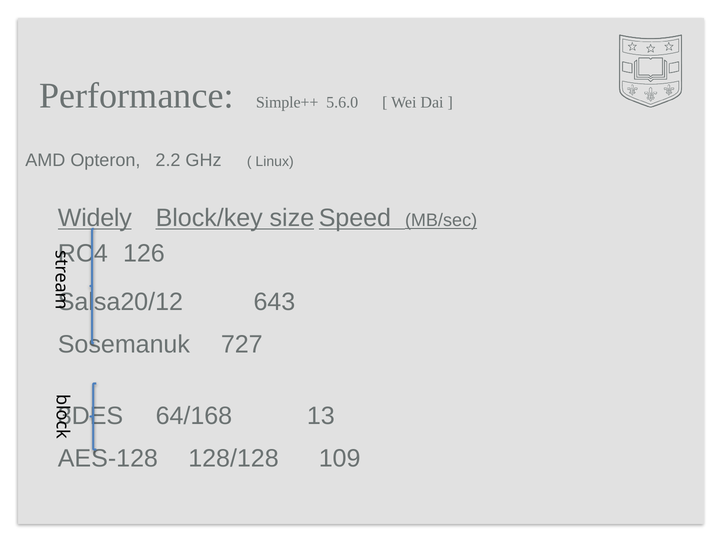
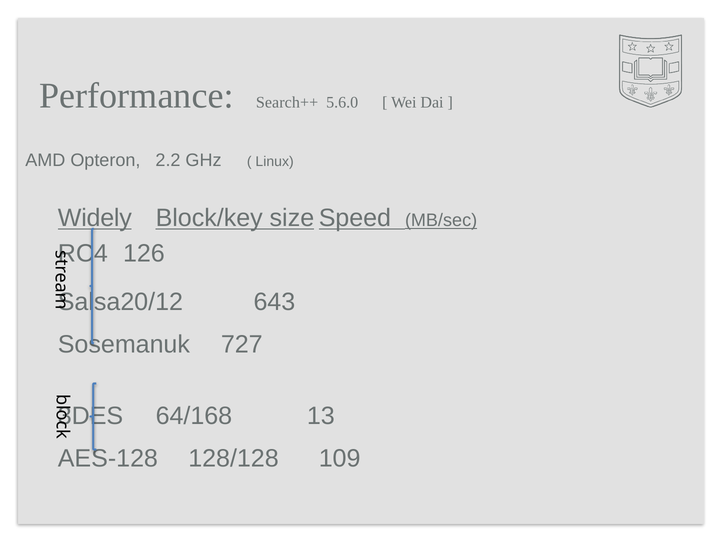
Simple++: Simple++ -> Search++ (287, 102)
